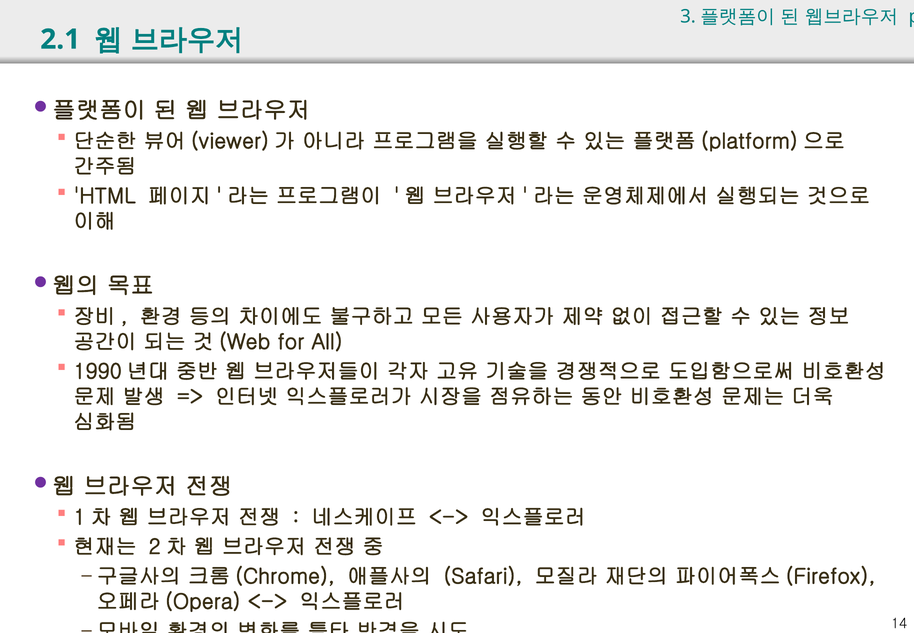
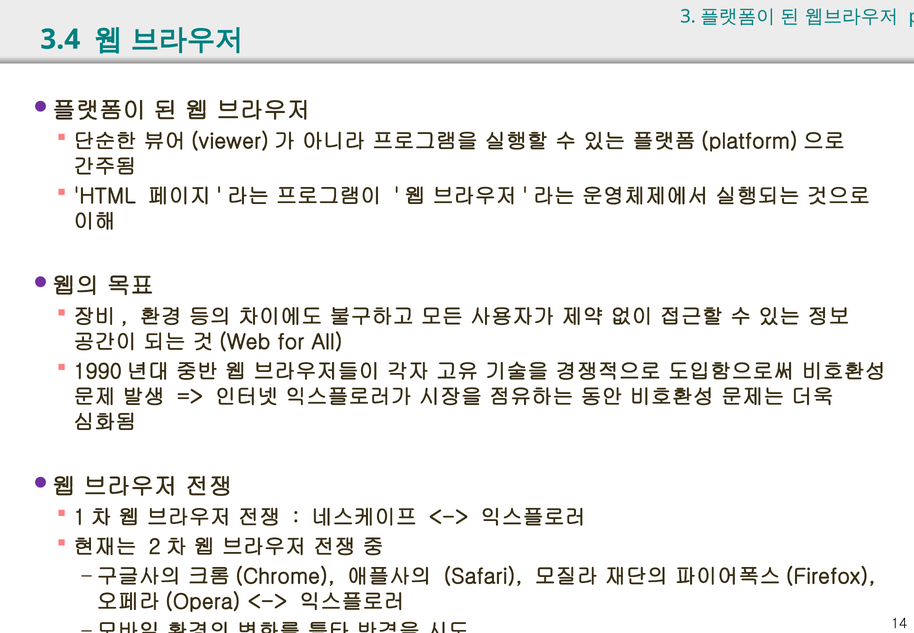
2.1: 2.1 -> 3.4 (60, 39)
